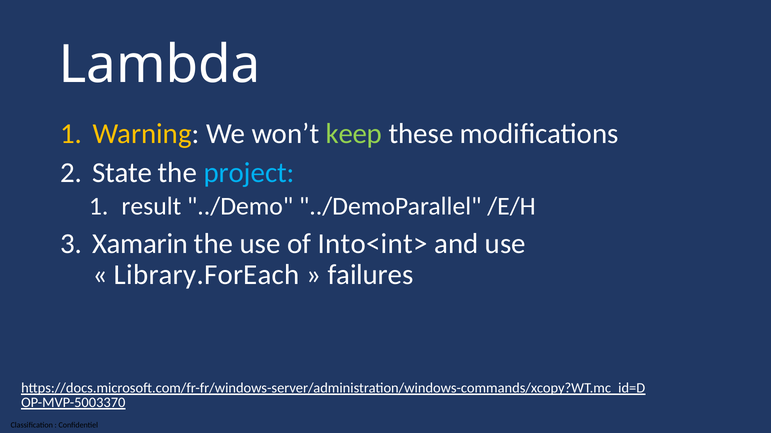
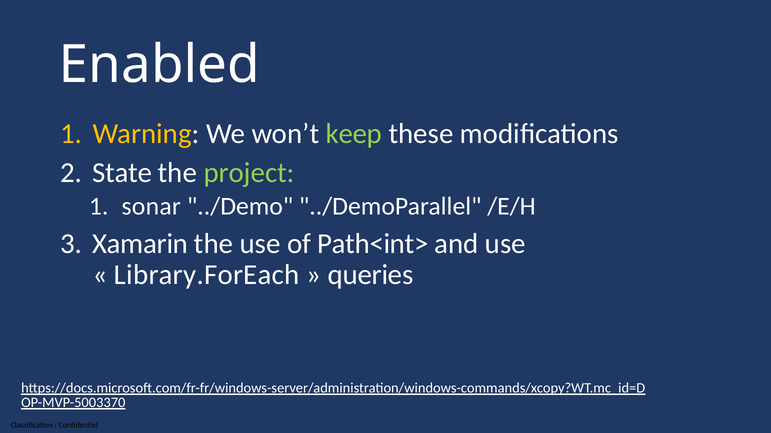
Lambda: Lambda -> Enabled (159, 65)
project colour: light blue -> light green (249, 173)
result: result -> sonar (151, 207)
Into<int>: Into<int> -> Path<int> (373, 244)
failures: failures -> queries (371, 275)
